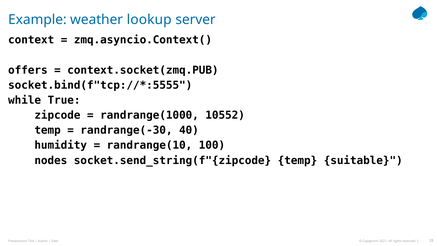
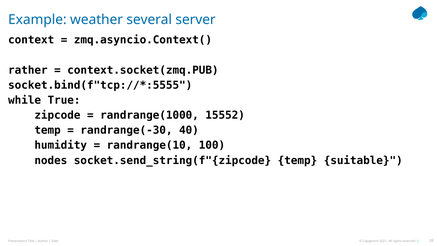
lookup: lookup -> several (149, 20)
offers: offers -> rather (28, 70)
10552: 10552 -> 15552 (225, 115)
